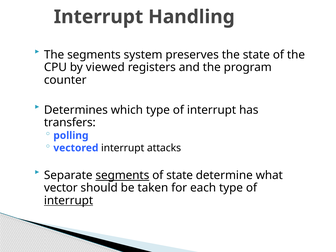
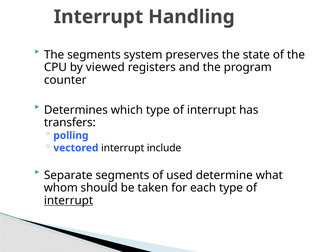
attacks: attacks -> include (164, 148)
segments underline: present -> none (122, 175)
of state: state -> used (180, 175)
vector: vector -> whom (61, 188)
